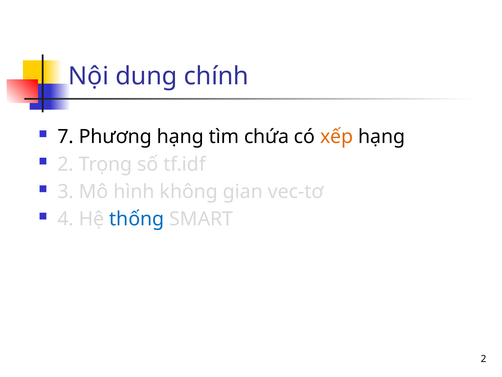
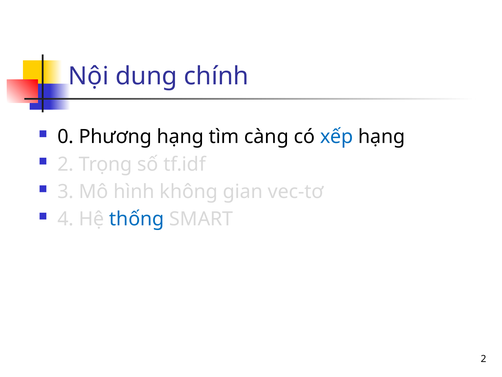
7: 7 -> 0 (66, 137)
chứa: chứa -> càng (266, 137)
xếp colour: orange -> blue (337, 137)
